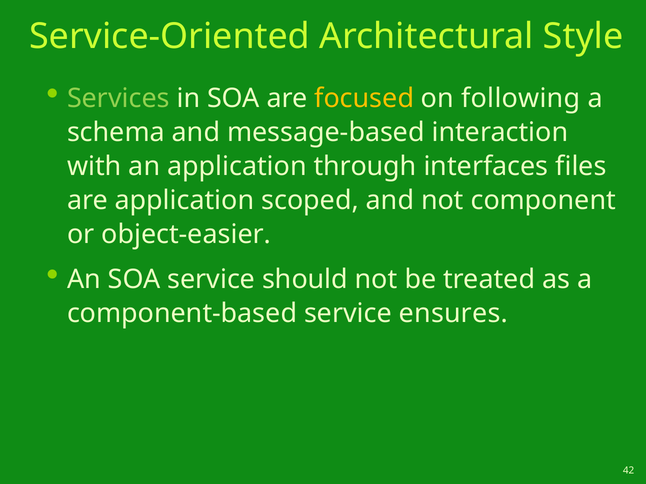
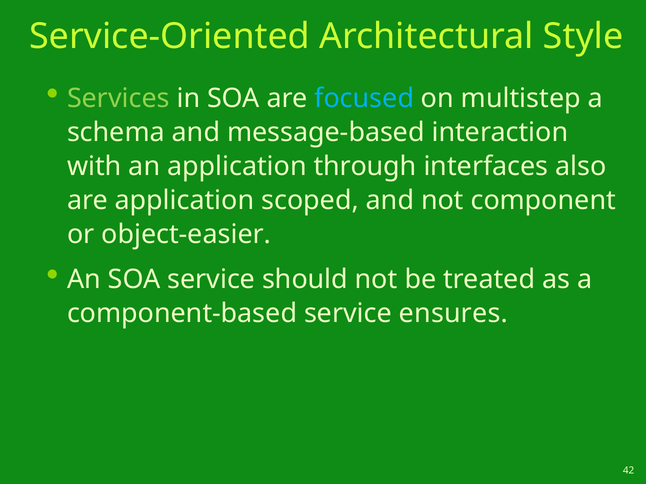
focused colour: yellow -> light blue (364, 98)
following: following -> multistep (521, 98)
files: files -> also (581, 167)
